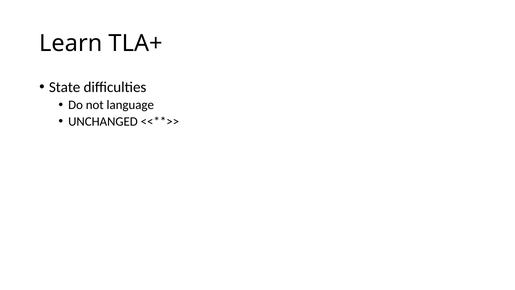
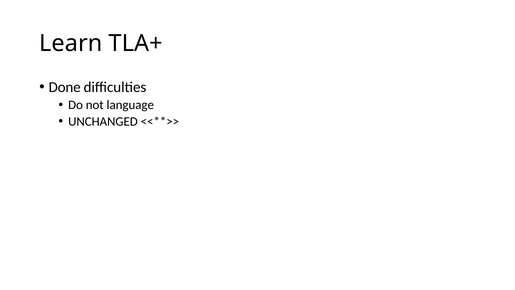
State: State -> Done (65, 87)
